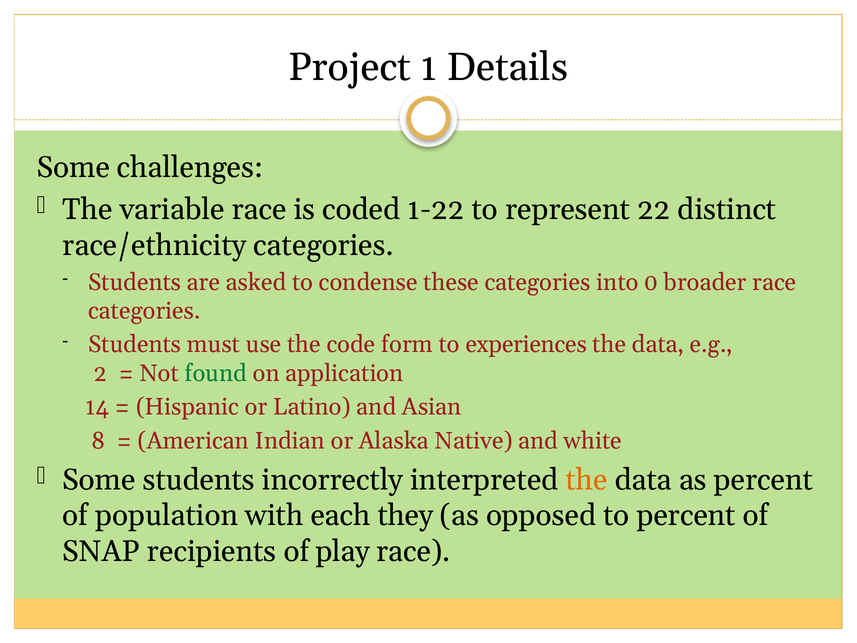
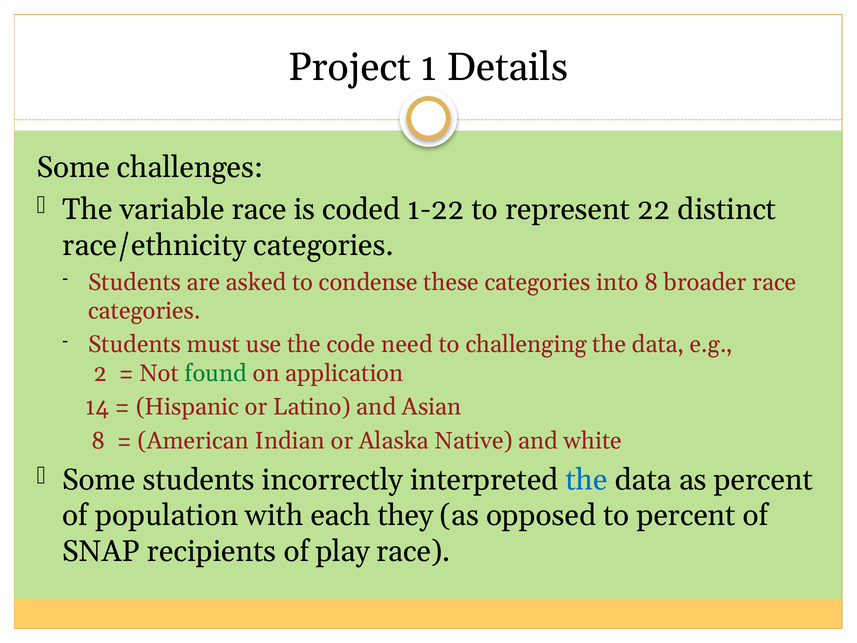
into 0: 0 -> 8 (651, 282)
form: form -> need (407, 344)
experiences: experiences -> challenging (526, 344)
the colour: orange -> blue (587, 480)
